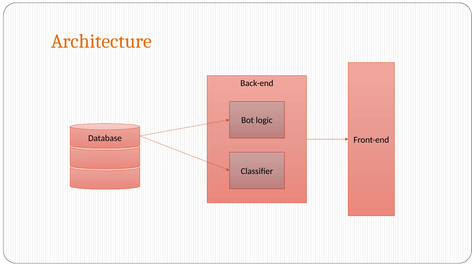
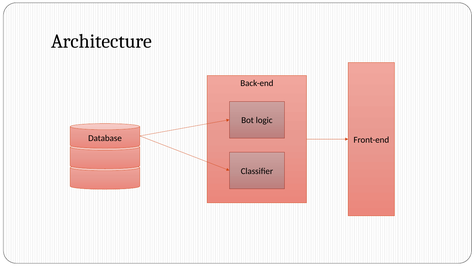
Architecture colour: orange -> black (101, 41)
